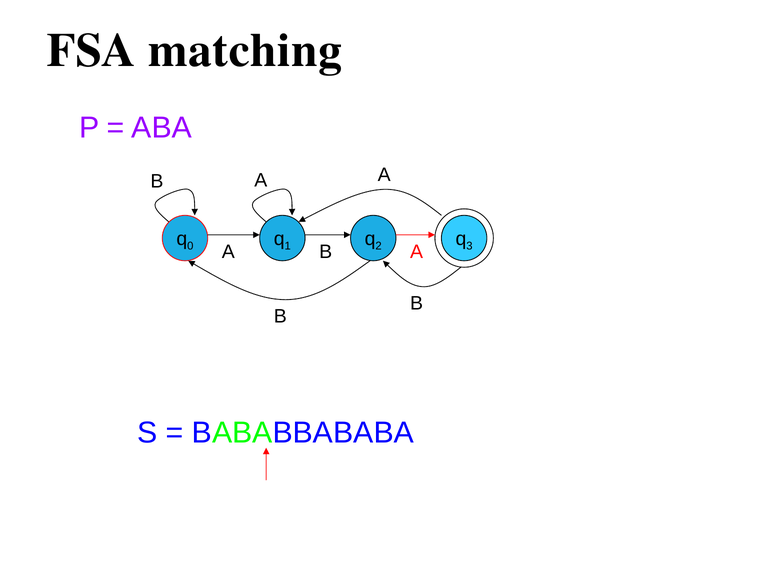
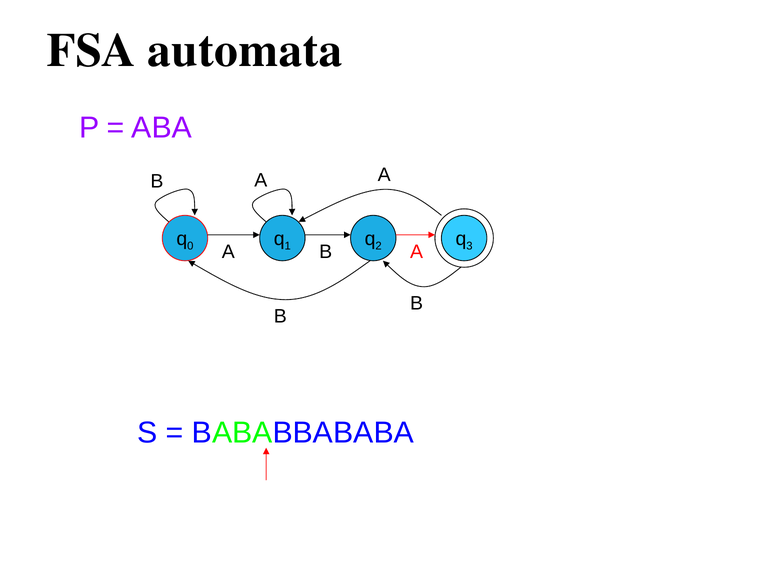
matching: matching -> automata (245, 50)
